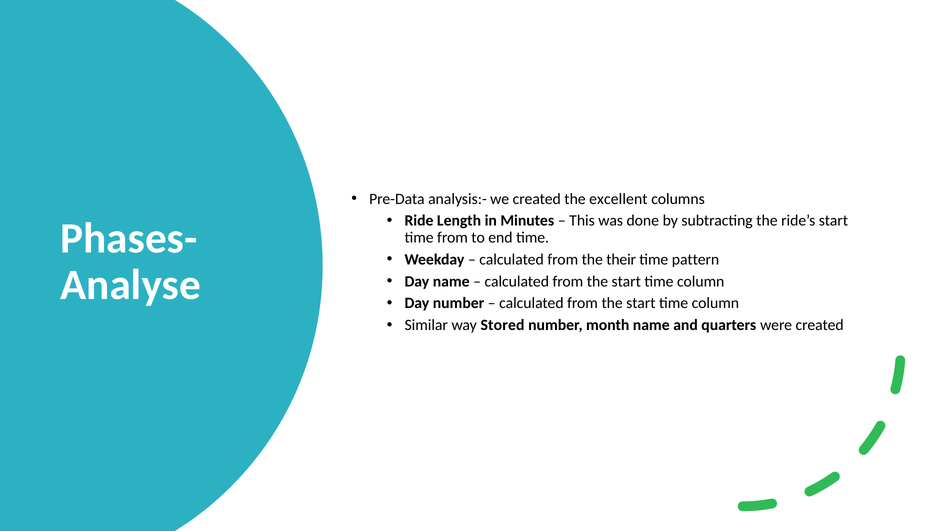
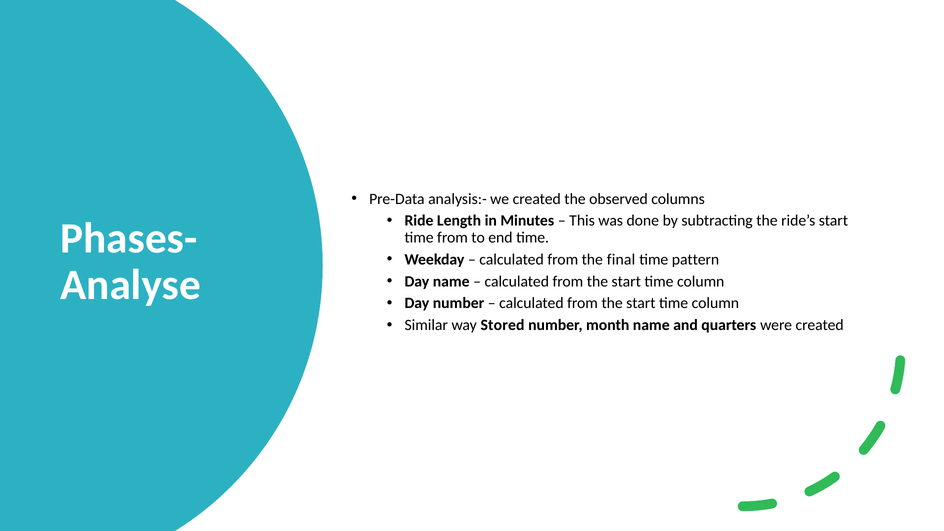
excellent: excellent -> observed (618, 199)
their: their -> final (621, 259)
